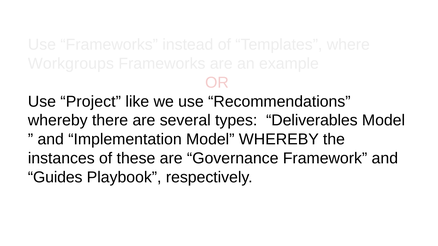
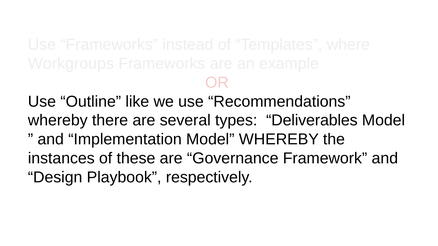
Project: Project -> Outline (91, 102)
Guides: Guides -> Design (55, 178)
